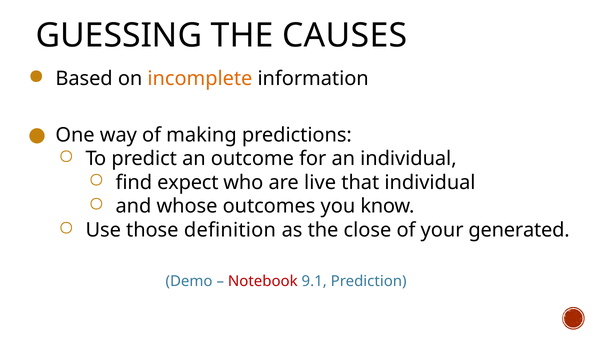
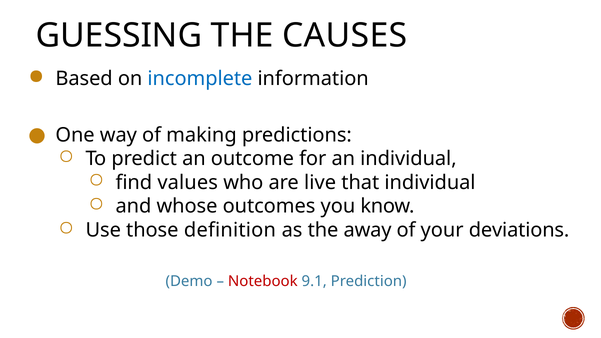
incomplete colour: orange -> blue (200, 79)
expect: expect -> values (188, 183)
close: close -> away (368, 230)
generated: generated -> deviations (519, 230)
